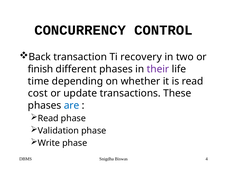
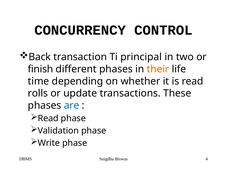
recovery: recovery -> principal (141, 57)
their colour: purple -> orange (158, 69)
cost: cost -> rolls (38, 93)
